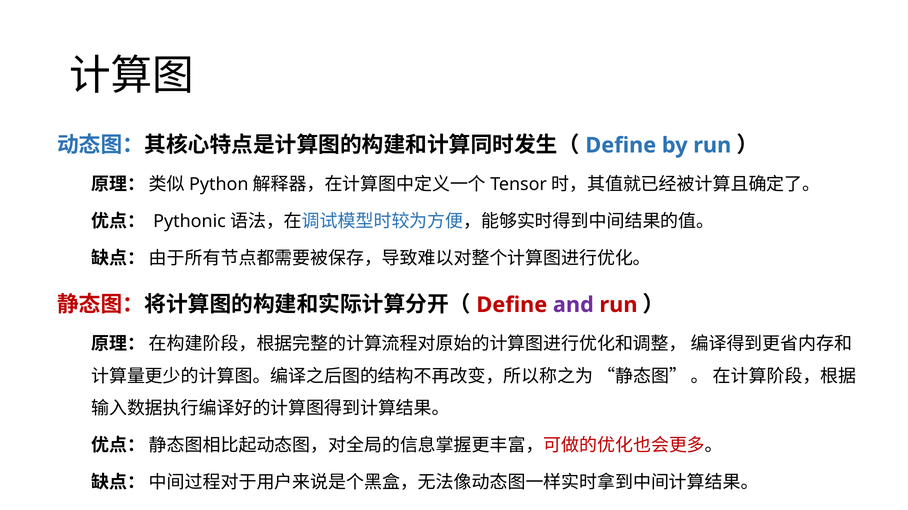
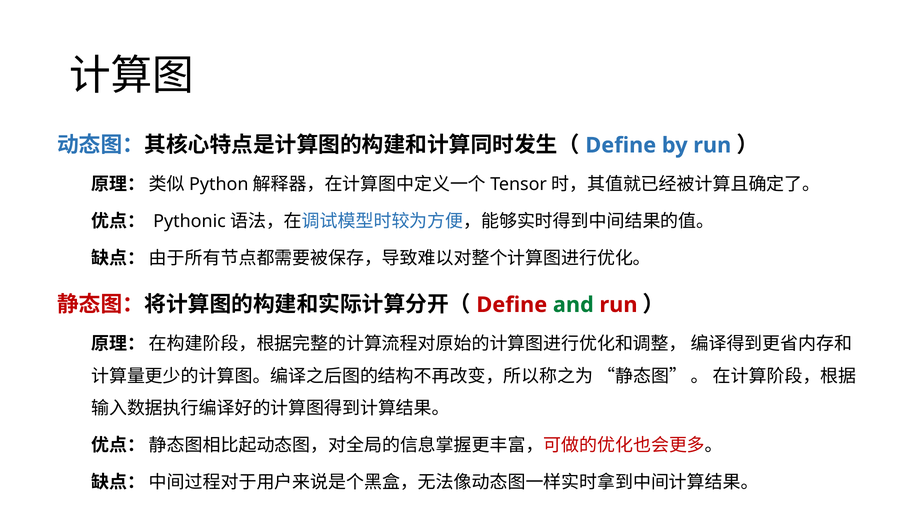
and colour: purple -> green (573, 305)
